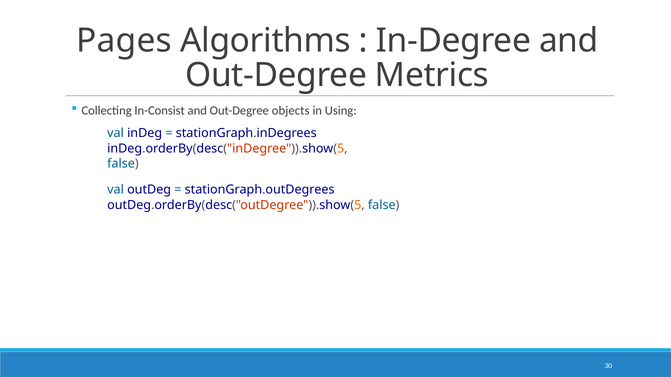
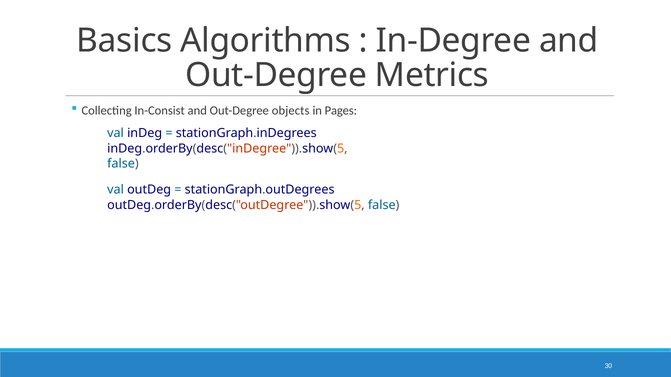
Pages: Pages -> Basics (124, 41)
Using: Using -> Pages (341, 111)
